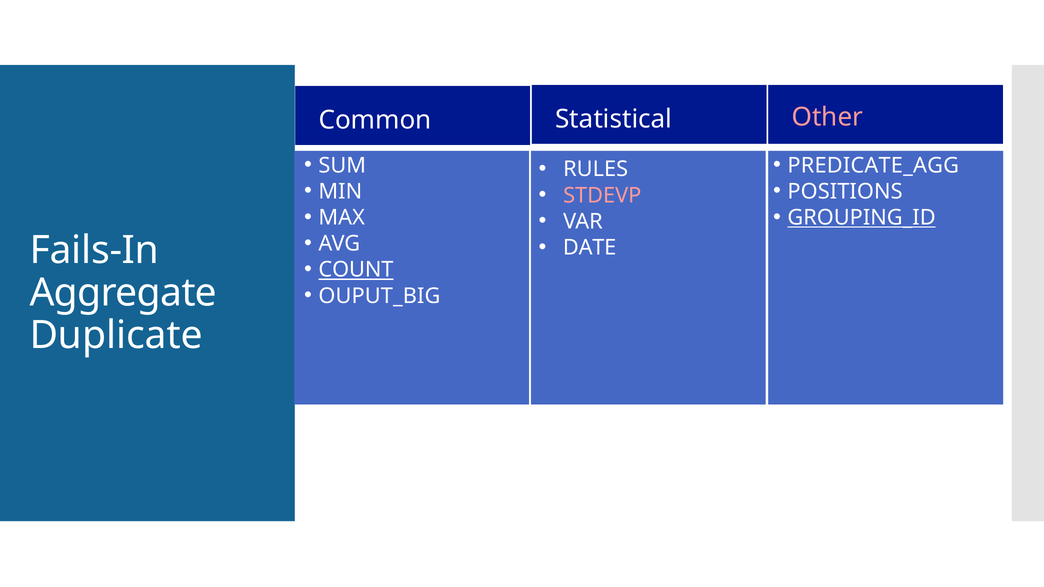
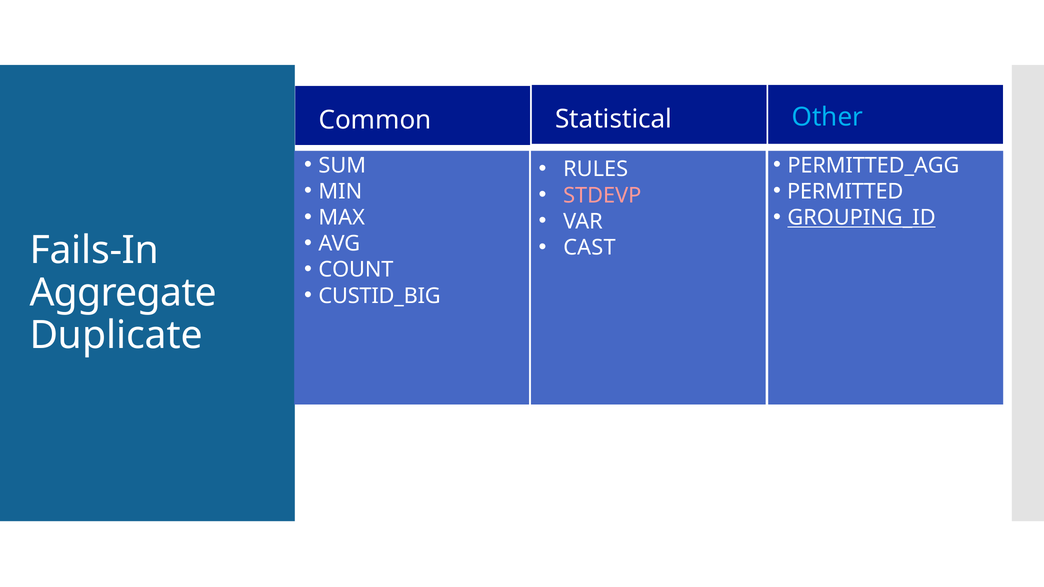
Other colour: pink -> light blue (827, 117)
PREDICATE_AGG: PREDICATE_AGG -> PERMITTED_AGG (873, 165)
POSITIONS: POSITIONS -> PERMITTED (845, 192)
DATE: DATE -> CAST (589, 248)
COUNT underline: present -> none (356, 270)
OUPUT_BIG: OUPUT_BIG -> CUSTID_BIG (380, 296)
